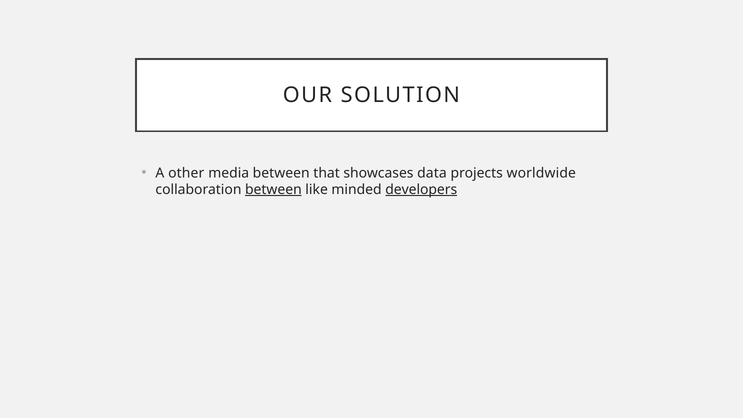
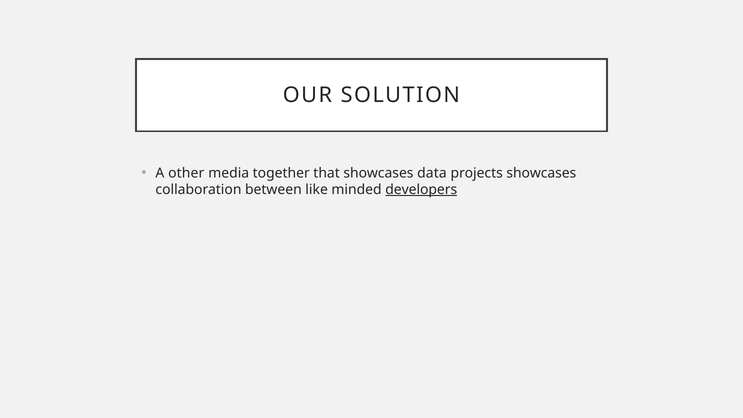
media between: between -> together (281, 173)
projects worldwide: worldwide -> showcases (541, 173)
between underline: present -> none (273, 190)
